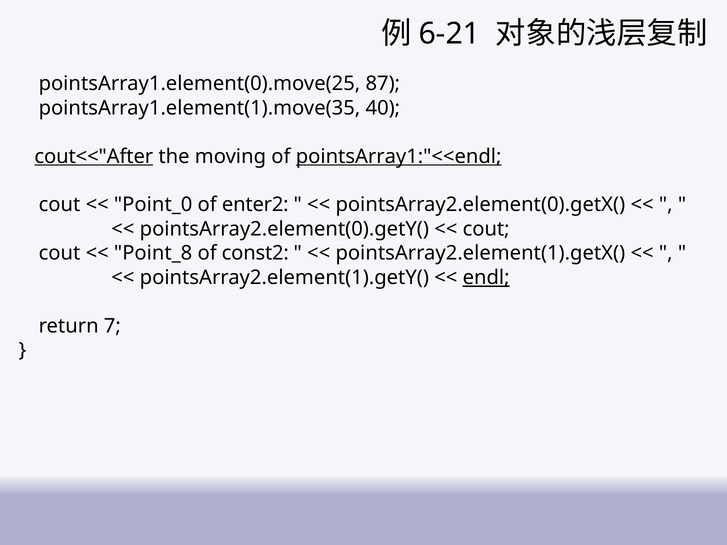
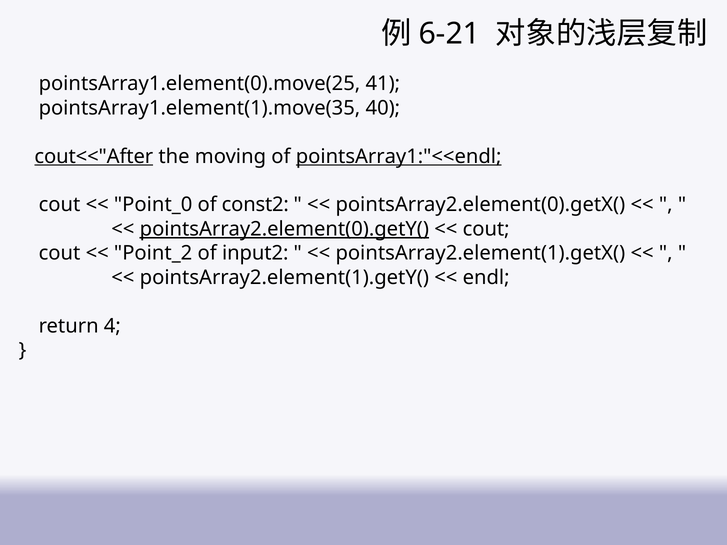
87: 87 -> 41 (383, 84)
enter2: enter2 -> const2 (255, 205)
pointsArray2.element(0).getY( underline: none -> present (284, 229)
Point_8: Point_8 -> Point_2 (153, 253)
const2: const2 -> input2 (255, 253)
endl underline: present -> none (486, 278)
7: 7 -> 4 (112, 326)
